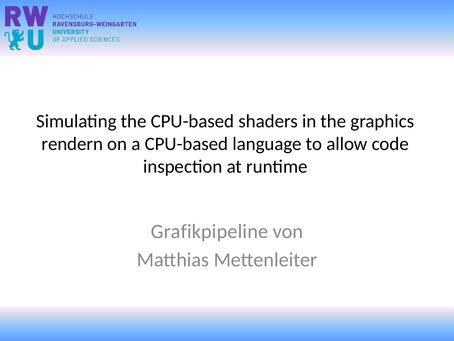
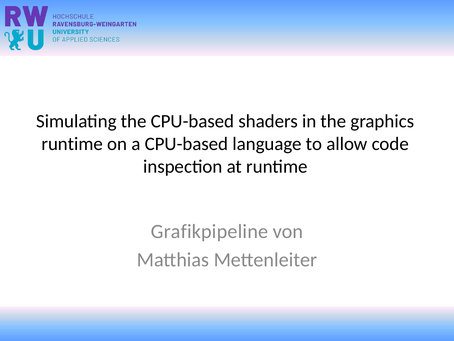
rendern: rendern -> runtime (72, 144)
